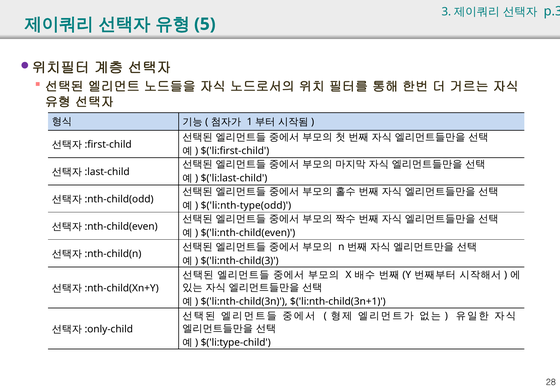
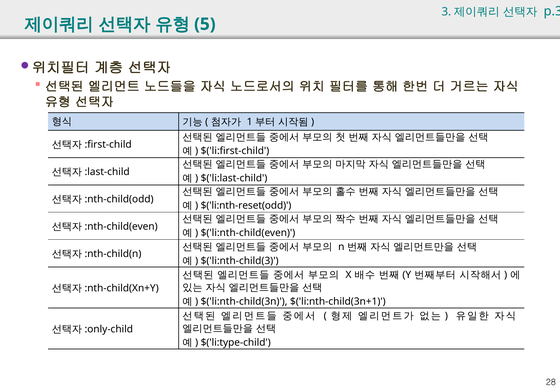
$('li:nth-type(odd: $('li:nth-type(odd -> $('li:nth-reset(odd (246, 205)
